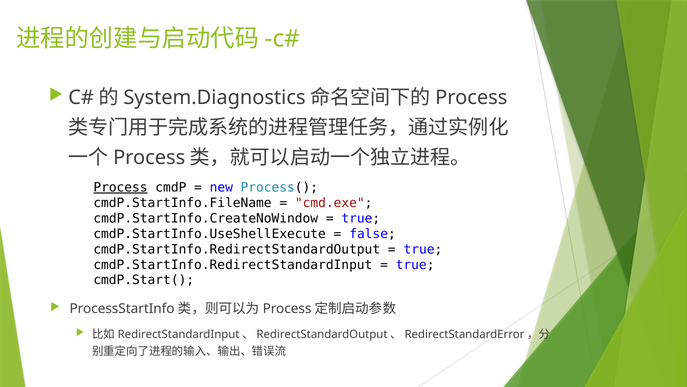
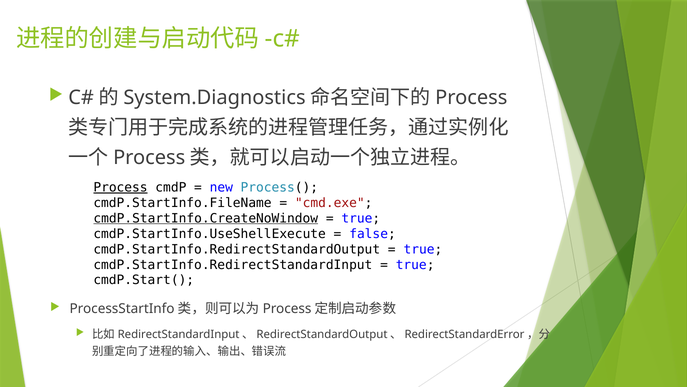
cmdP.StartInfo.CreateNoWindow underline: none -> present (206, 218)
